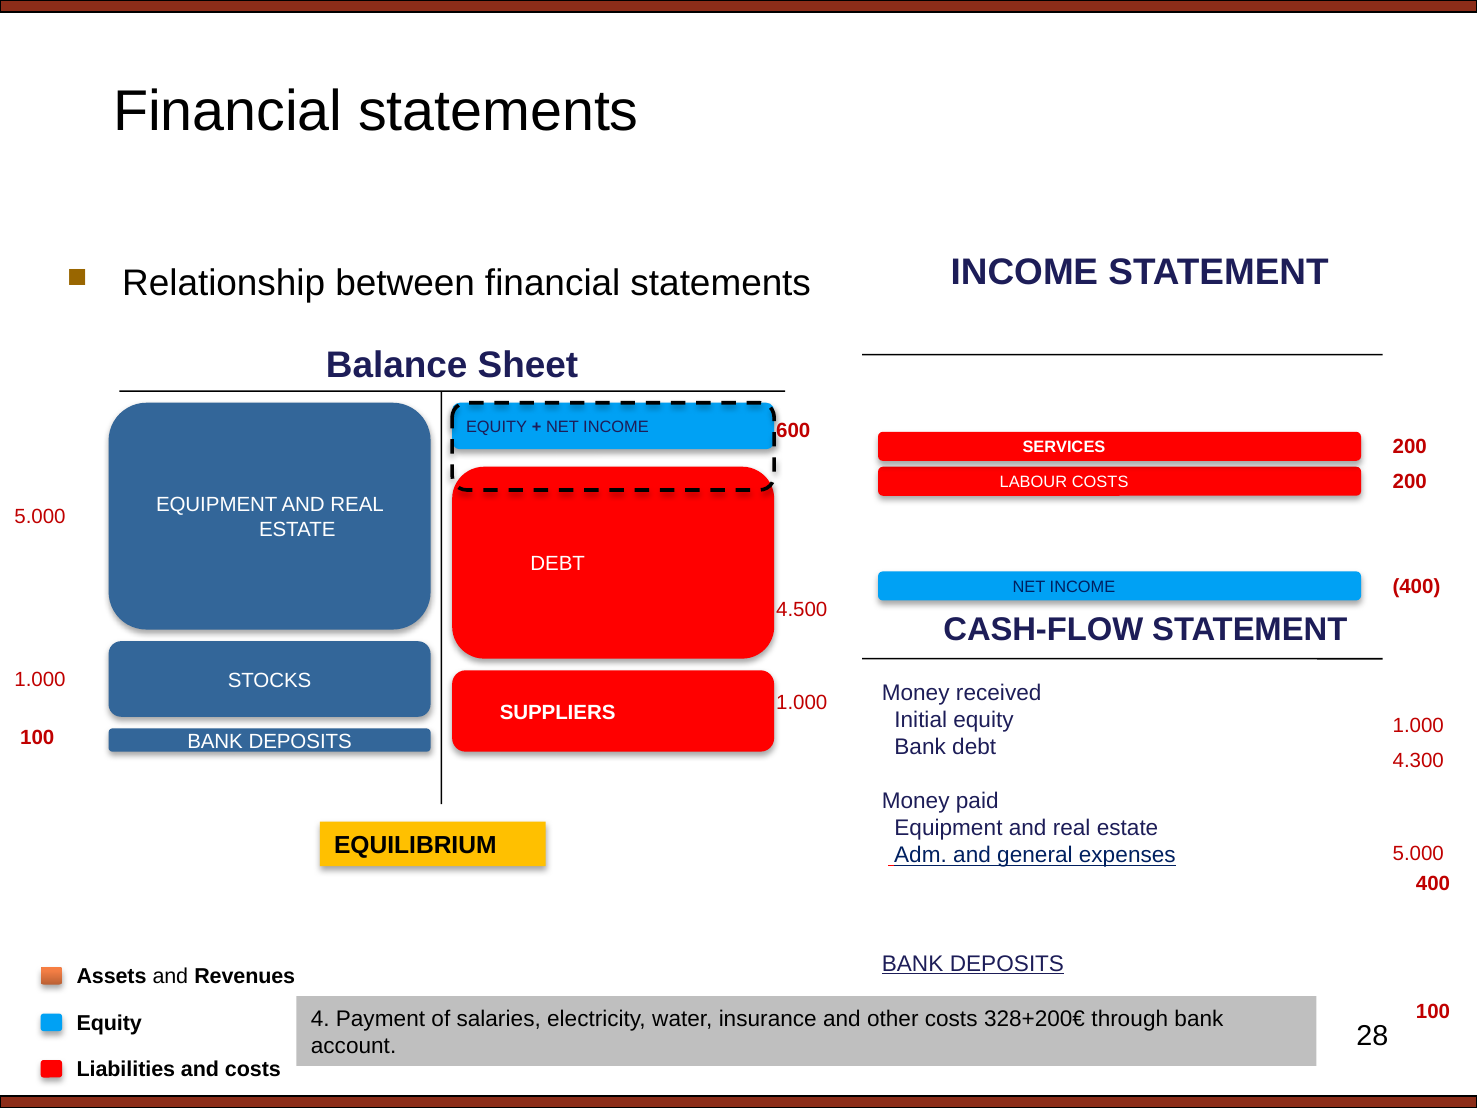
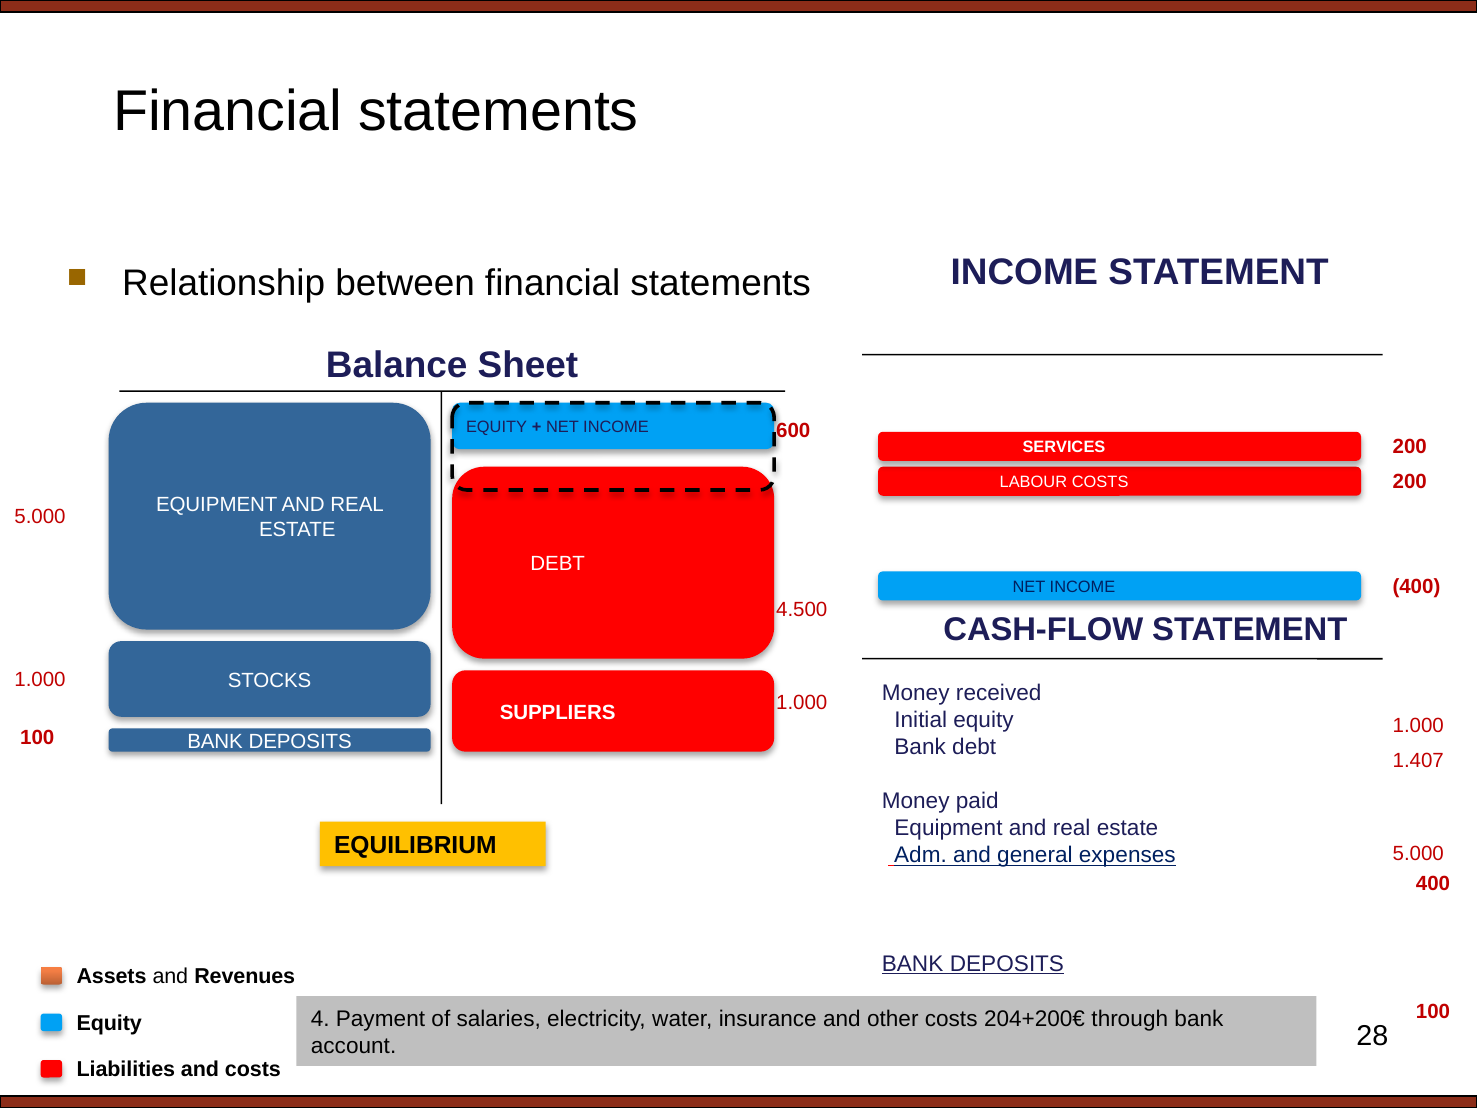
4.300: 4.300 -> 1.407 (1418, 761)
328+200€: 328+200€ -> 204+200€ (1035, 1019)
